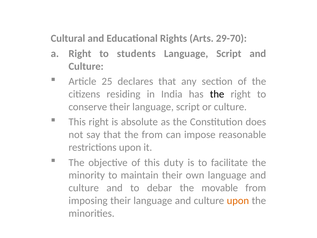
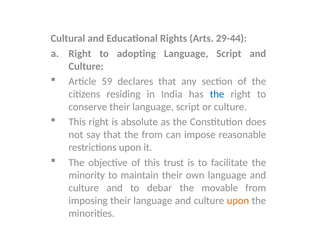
29-70: 29-70 -> 29-44 (231, 38)
students: students -> adopting (136, 54)
25: 25 -> 59 (107, 81)
the colour: black -> blue (217, 94)
duty: duty -> trust (174, 162)
